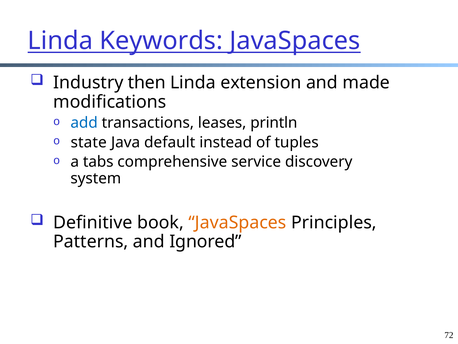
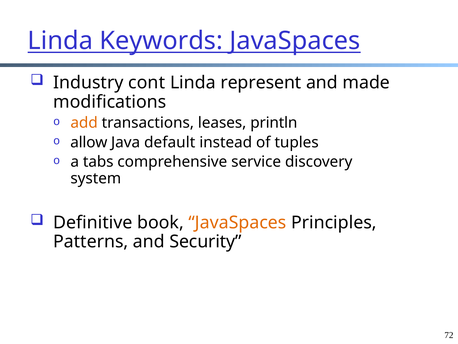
then: then -> cont (147, 83)
extension: extension -> represent (261, 83)
add colour: blue -> orange (84, 123)
state: state -> allow (89, 142)
Ignored: Ignored -> Security (205, 241)
